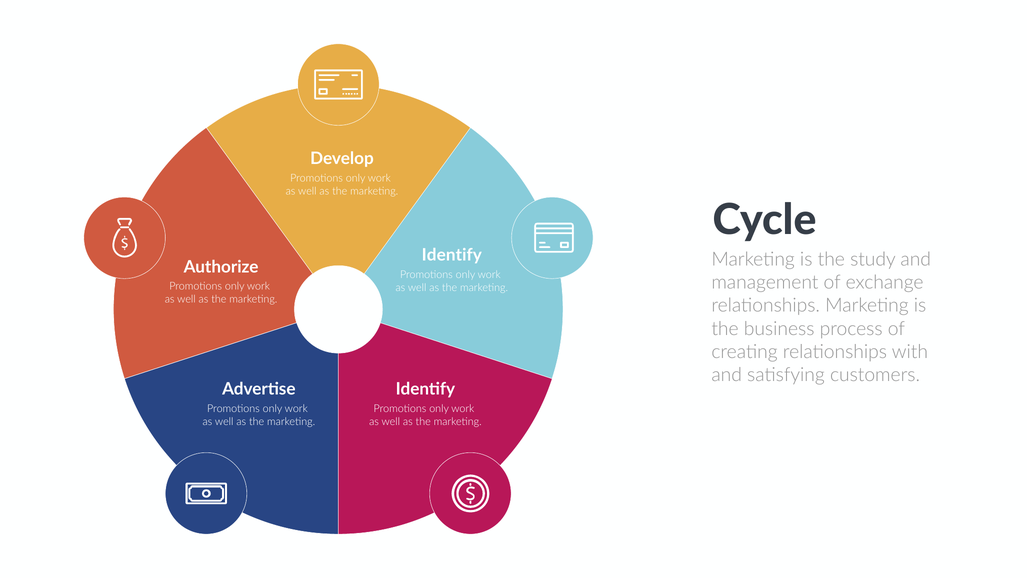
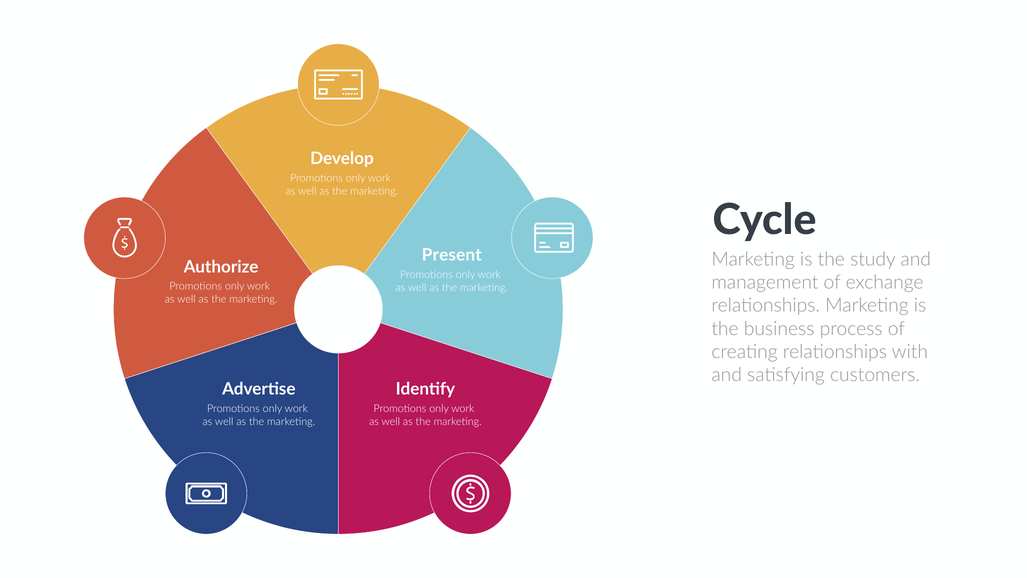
Identify: Identify -> Present (452, 255)
